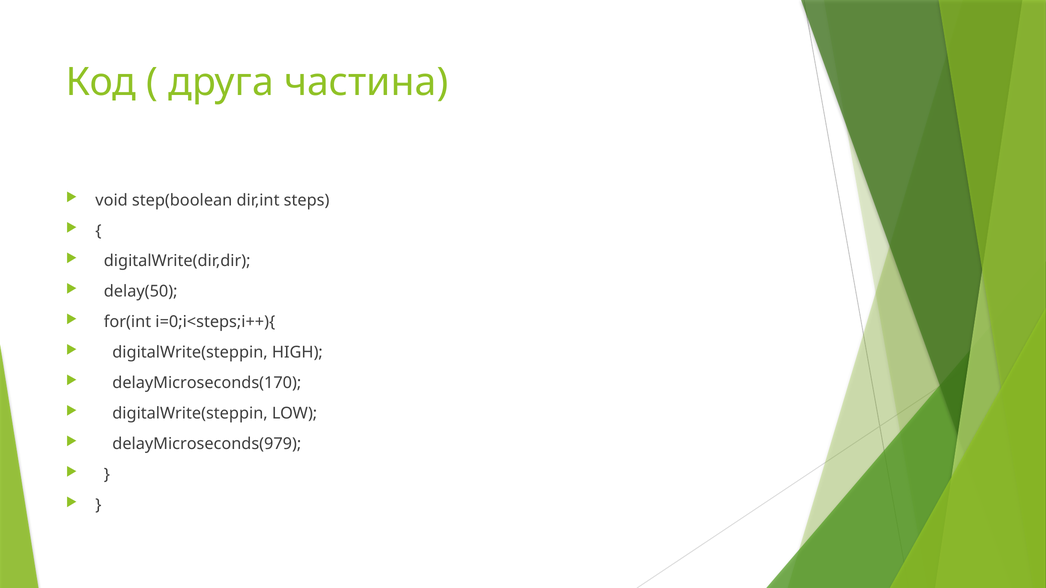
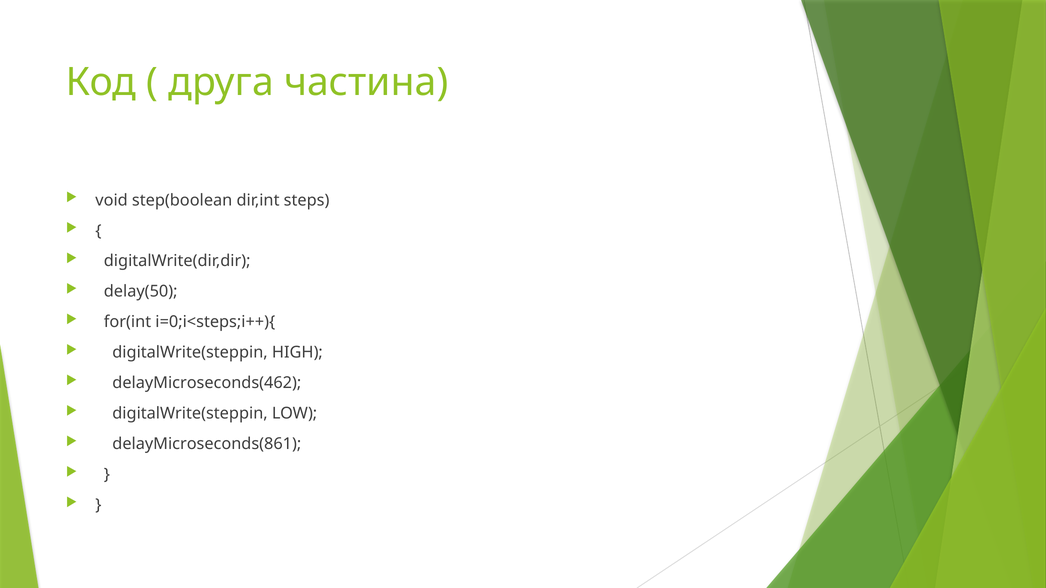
delayMicroseconds(170: delayMicroseconds(170 -> delayMicroseconds(462 (207, 383)
delayMicroseconds(979: delayMicroseconds(979 -> delayMicroseconds(861 (207, 444)
